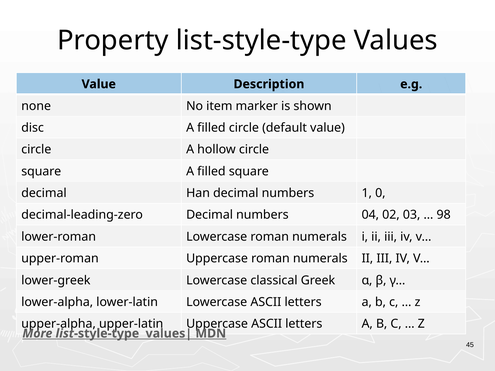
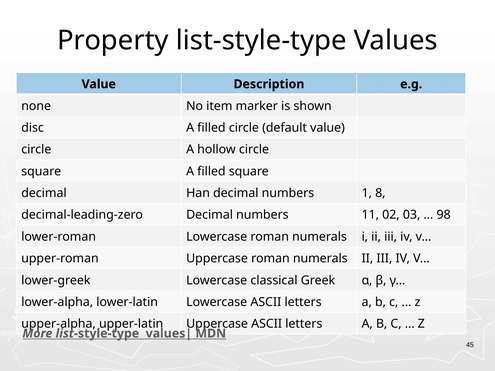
0: 0 -> 8 (380, 193)
04: 04 -> 11 (370, 215)
